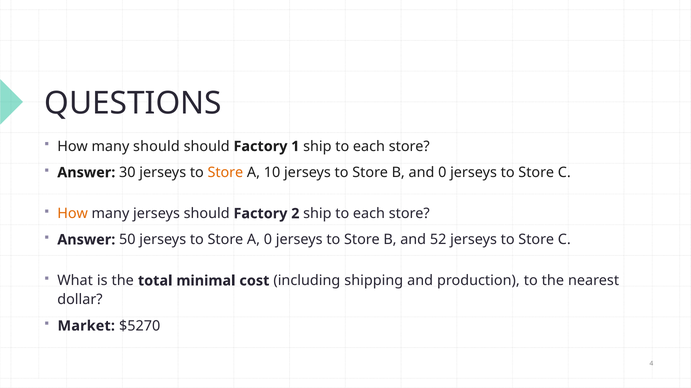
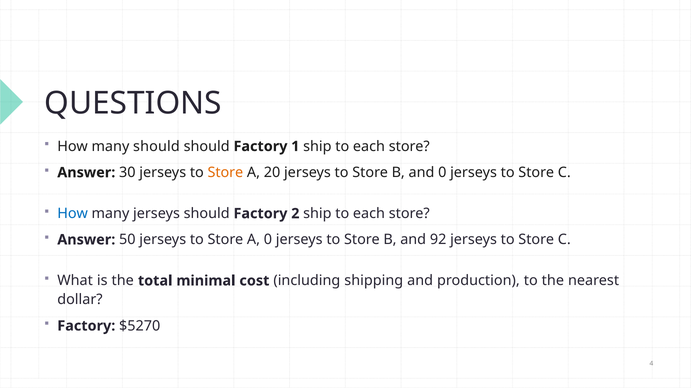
10: 10 -> 20 (272, 173)
How colour: orange -> blue (73, 214)
52: 52 -> 92 (438, 240)
Market: Market -> Factory (86, 326)
